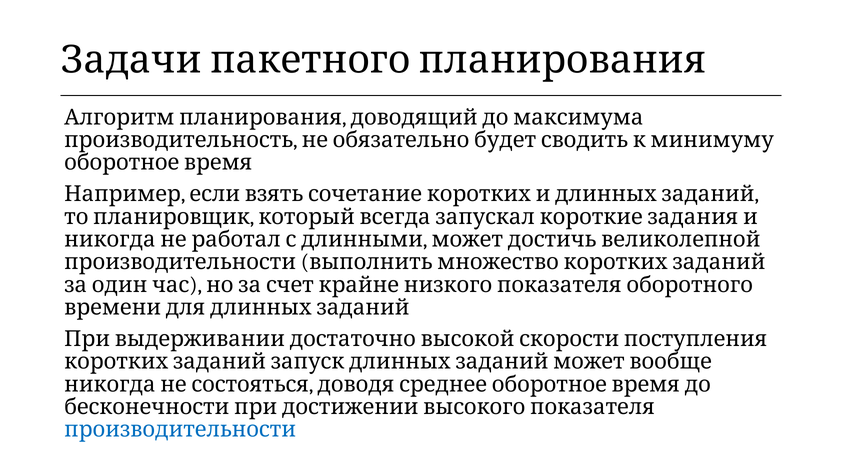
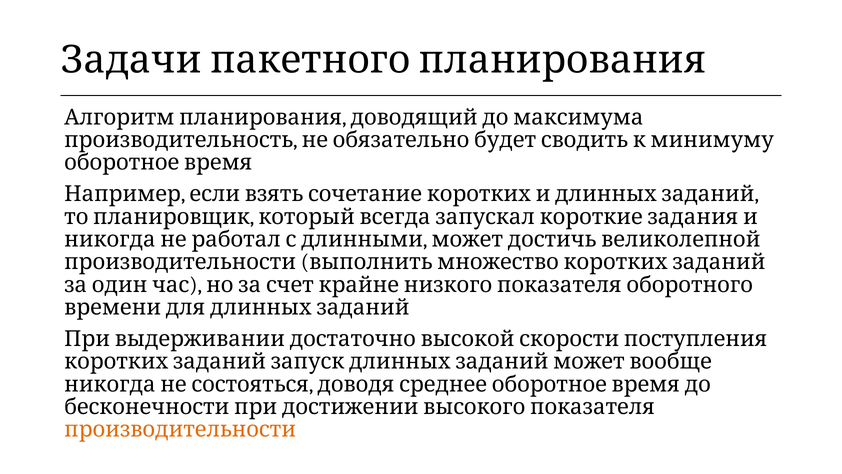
производительности colour: blue -> orange (180, 429)
